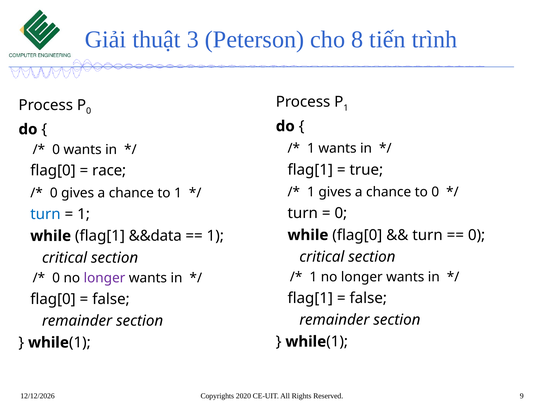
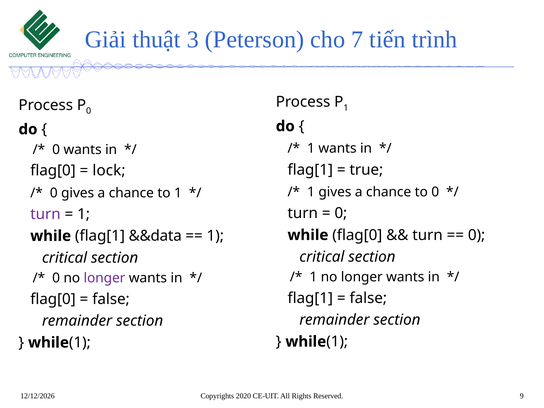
8: 8 -> 7 (357, 39)
race: race -> lock (109, 171)
turn colour: blue -> purple (45, 214)
